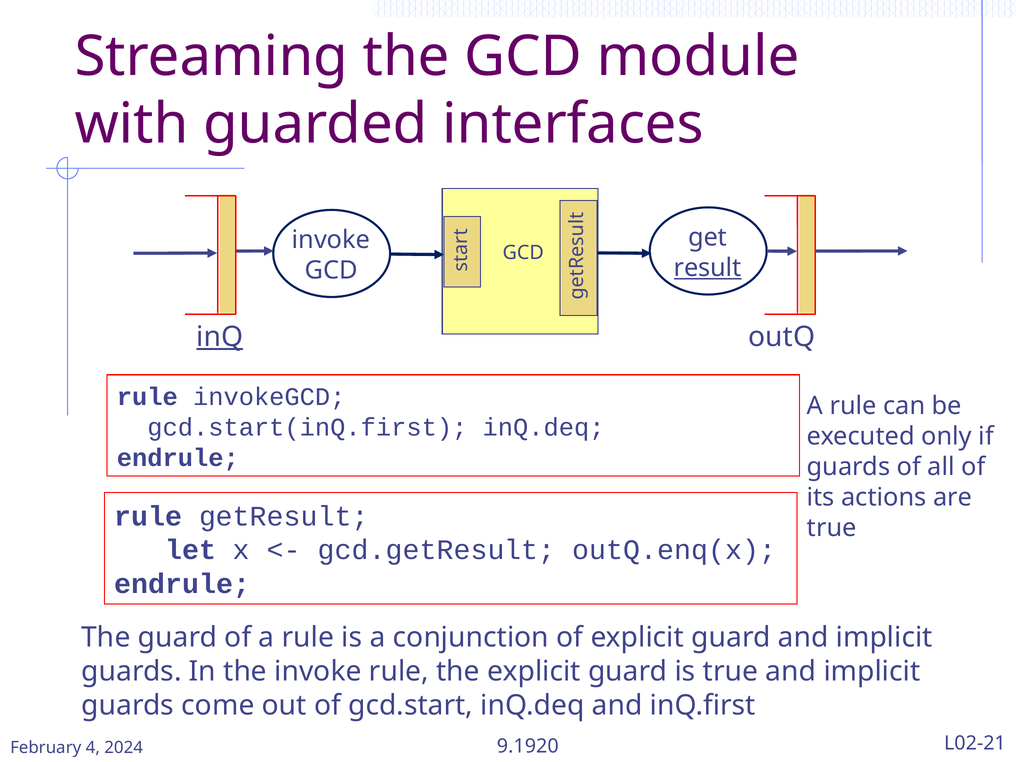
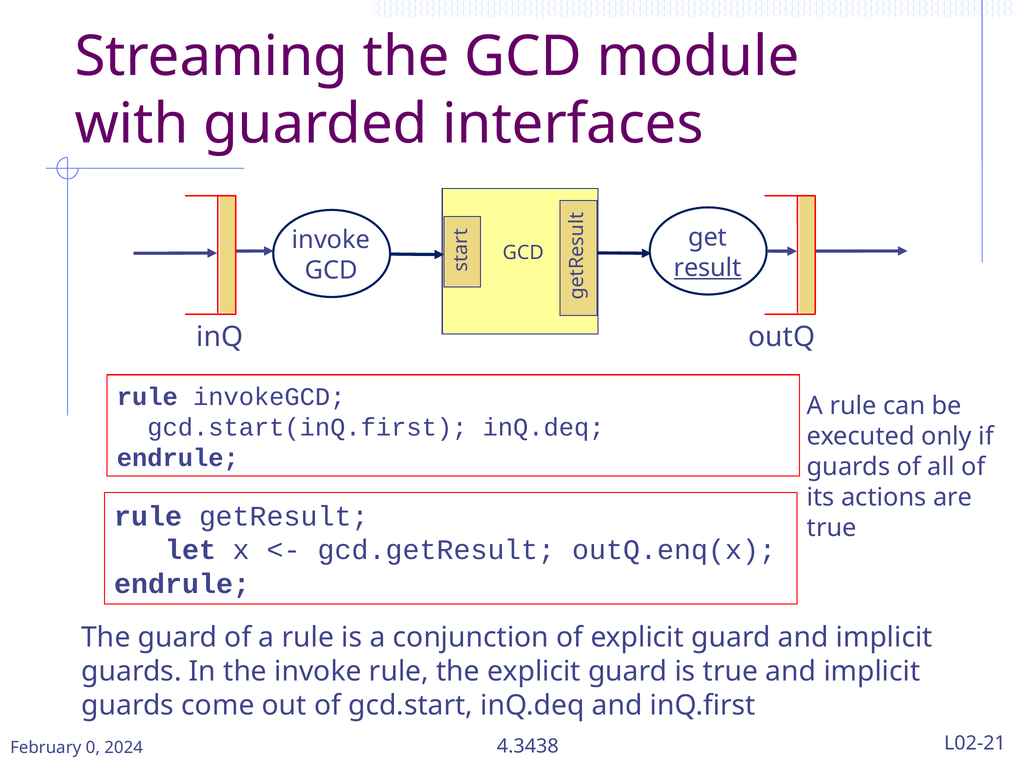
inQ underline: present -> none (220, 337)
4: 4 -> 0 (93, 748)
9.1920: 9.1920 -> 4.3438 (528, 746)
